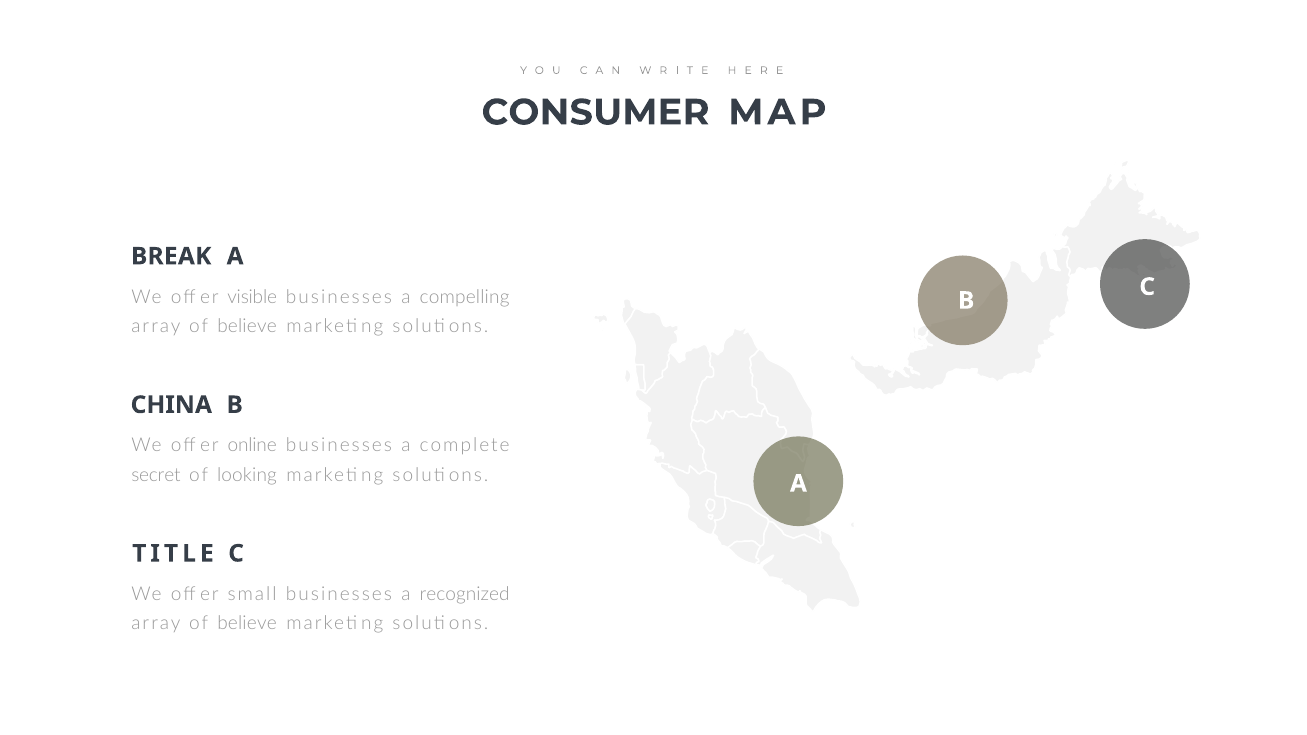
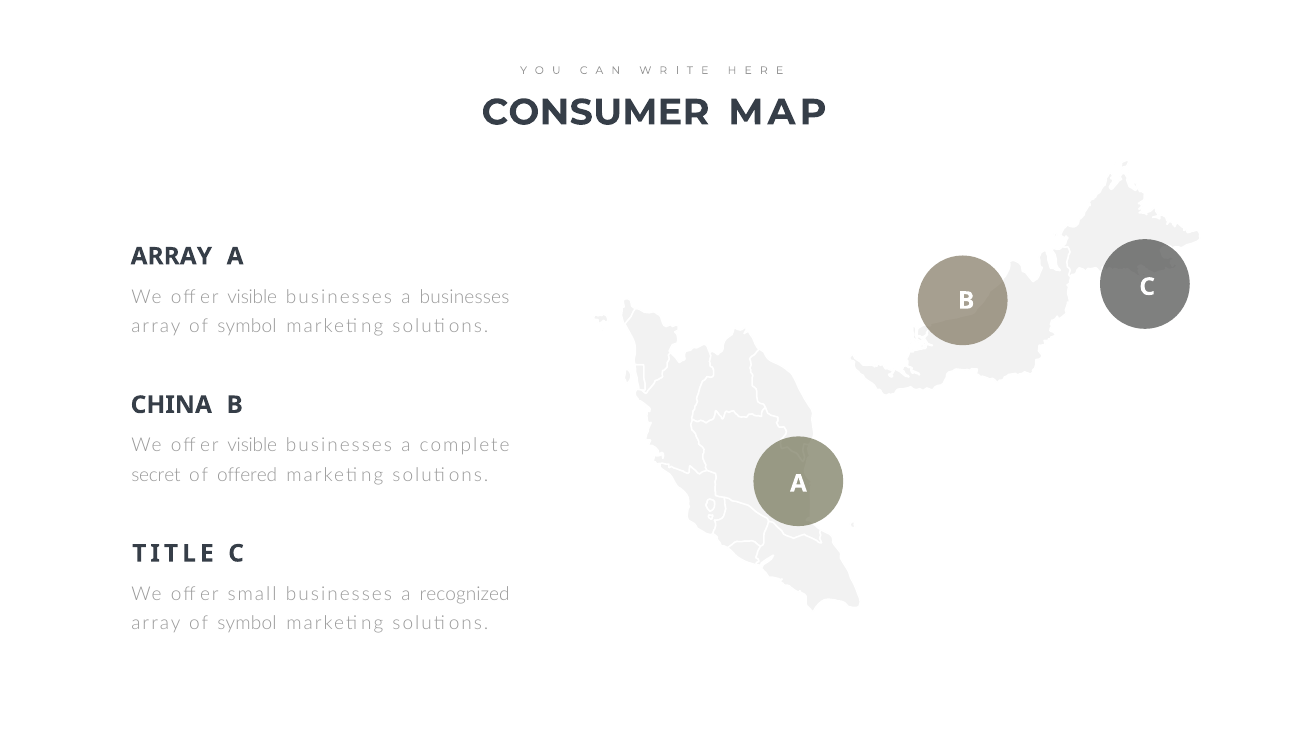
BREAK: BREAK -> ARRAY (171, 256)
a compelling: compelling -> businesses (465, 297)
believe: believe -> symbol (247, 327)
online: online -> visible (252, 446)
looking: looking -> offered (247, 475)
believe: believe -> symbol (247, 624)
